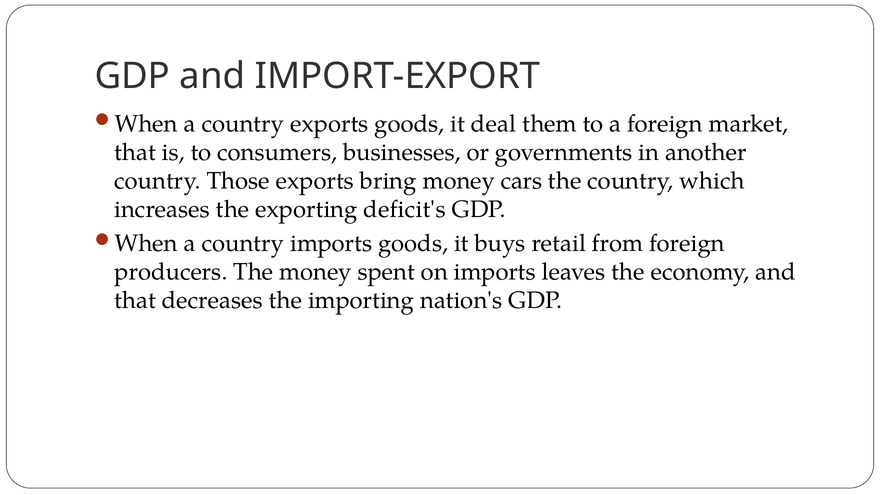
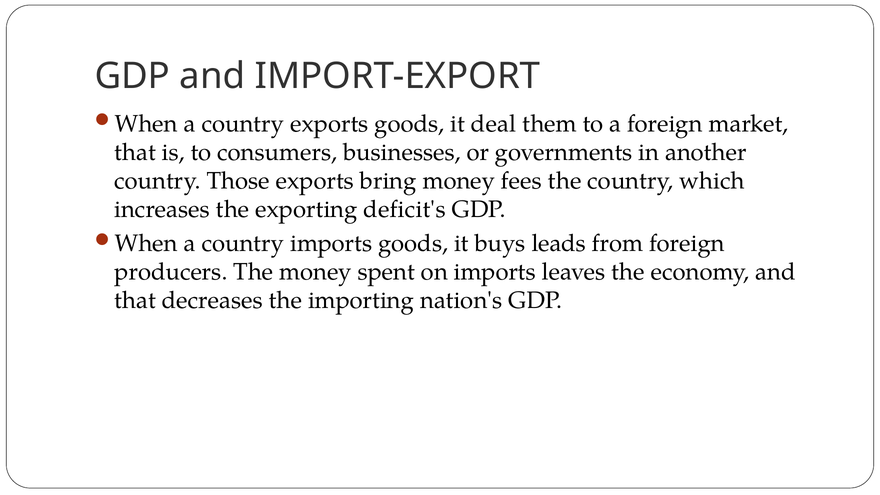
cars: cars -> fees (521, 181)
retail: retail -> leads (559, 243)
